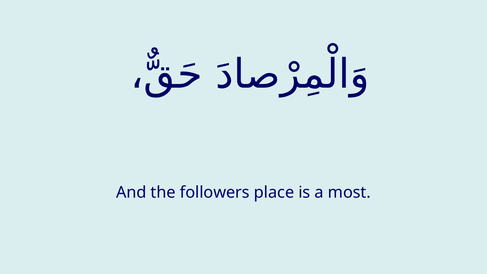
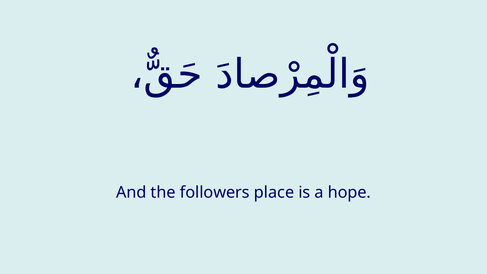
most: most -> hope (349, 192)
